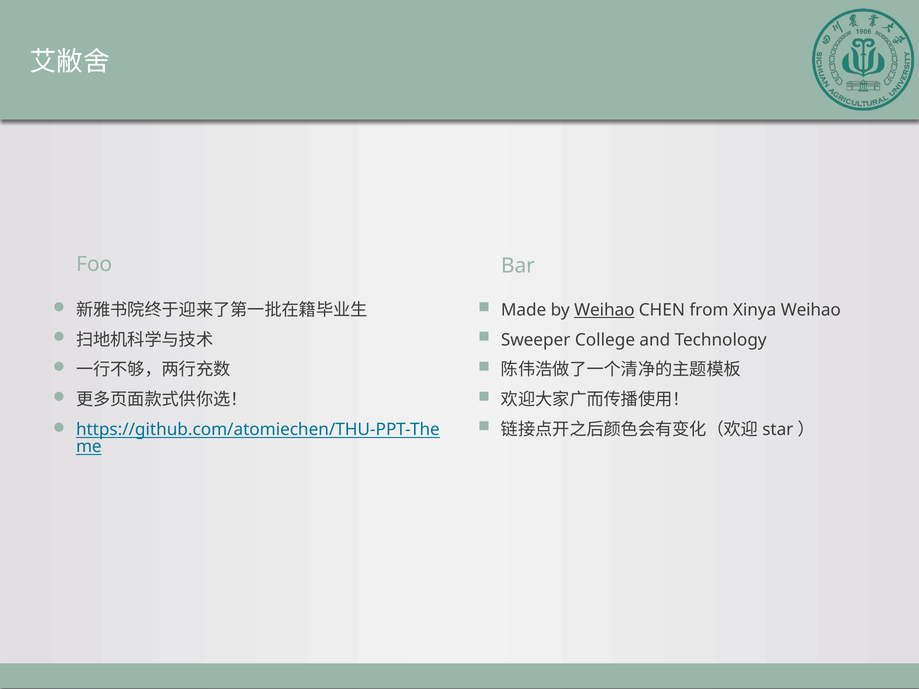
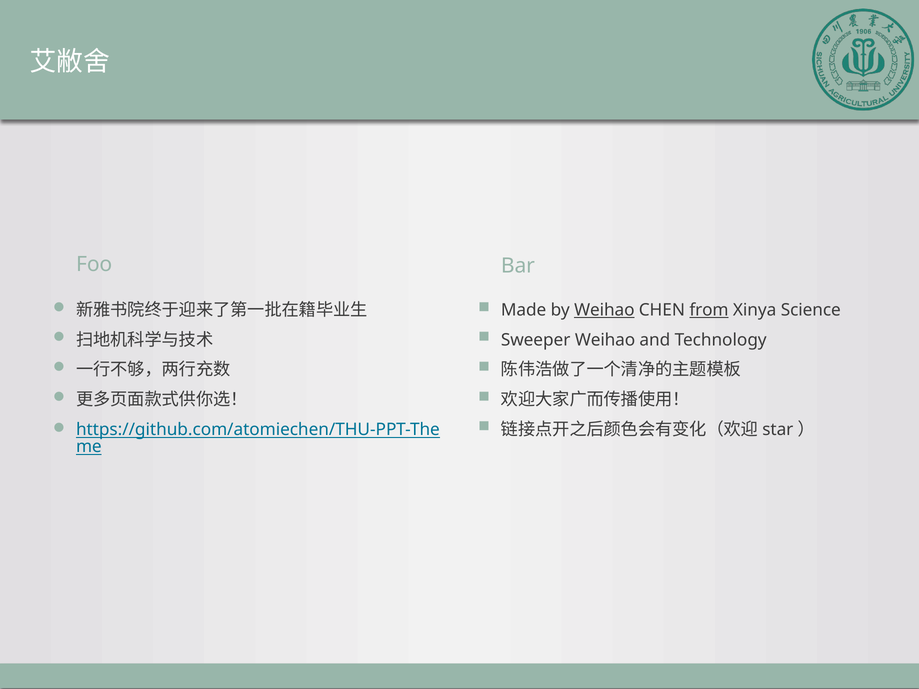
from underline: none -> present (709, 310)
Xinya Weihao: Weihao -> Science (811, 310)
Sweeper College: College -> Weihao (605, 340)
